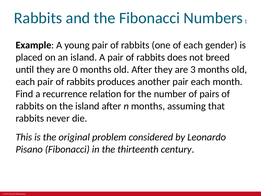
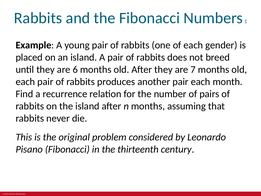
0: 0 -> 6 (75, 69)
3: 3 -> 7 (193, 69)
